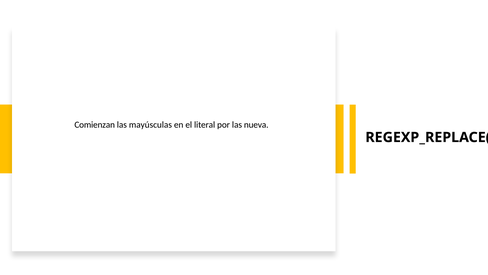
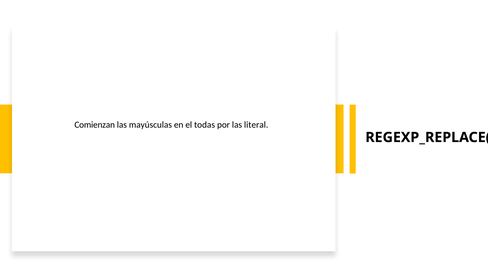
literal: literal -> todas (205, 125)
nueva: nueva -> literal (256, 125)
